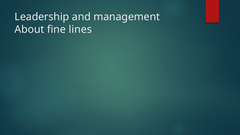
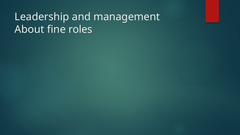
lines: lines -> roles (80, 29)
